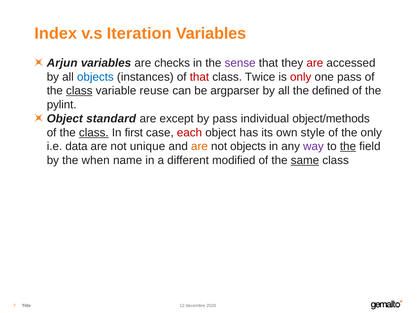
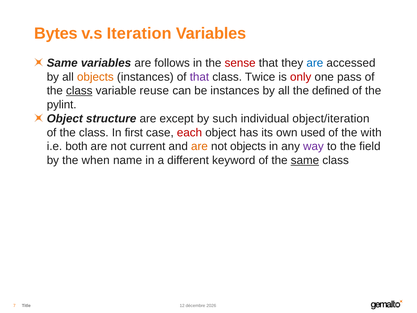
Index: Index -> Bytes (56, 34)
Arjun: Arjun -> Same (62, 63)
checks: checks -> follows (172, 63)
sense colour: purple -> red (240, 63)
are colour: red -> blue (315, 63)
objects colour: blue -> orange (95, 77)
that colour: red -> purple (199, 77)
be argparser: argparser -> instances (235, 91)
standard: standard -> structure (111, 119)
by pass: pass -> such (225, 119)
object/methods: object/methods -> object/iteration (331, 119)
class underline: present -> none (94, 132)
style: style -> used (313, 132)
the only: only -> with (371, 132)
data: data -> both (76, 146)
unique: unique -> current (148, 146)
the underline: present -> none (348, 146)
modified: modified -> keyword (234, 160)
